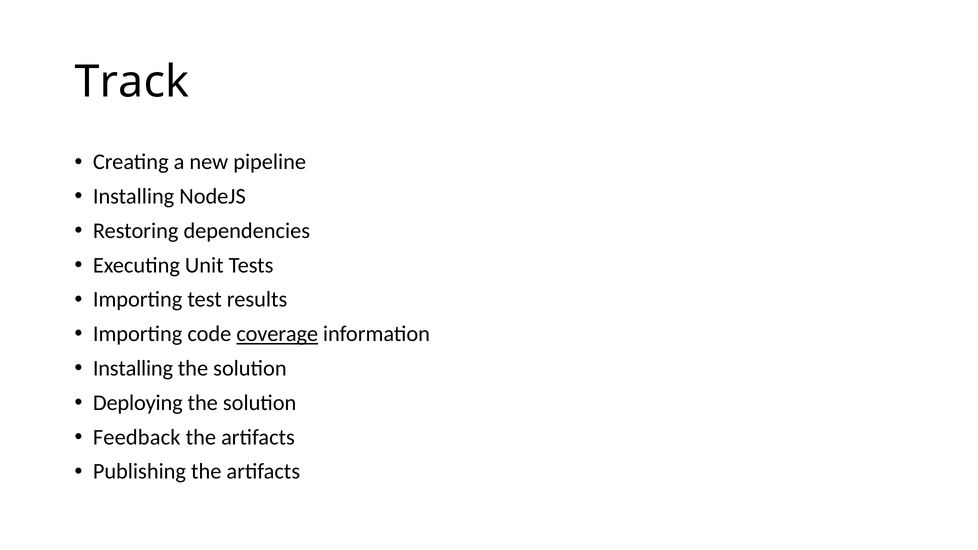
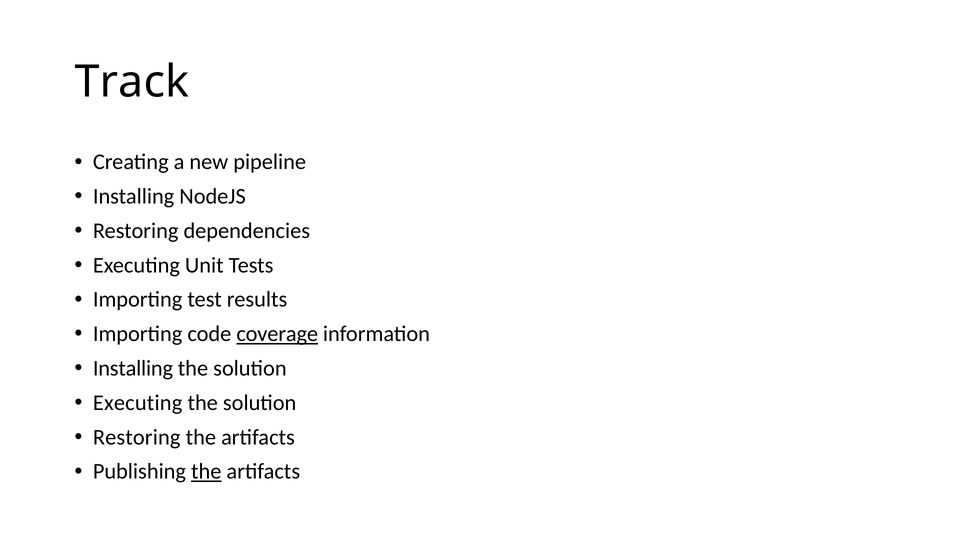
Deploying: Deploying -> Executing (138, 403)
Feedback: Feedback -> Restoring (137, 437)
the underline: none -> present (206, 472)
